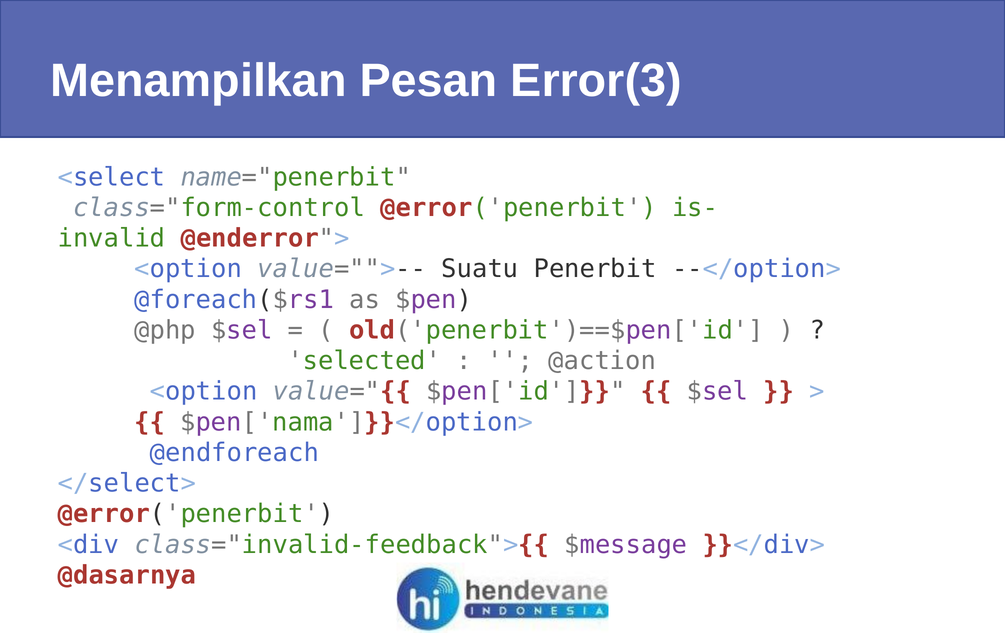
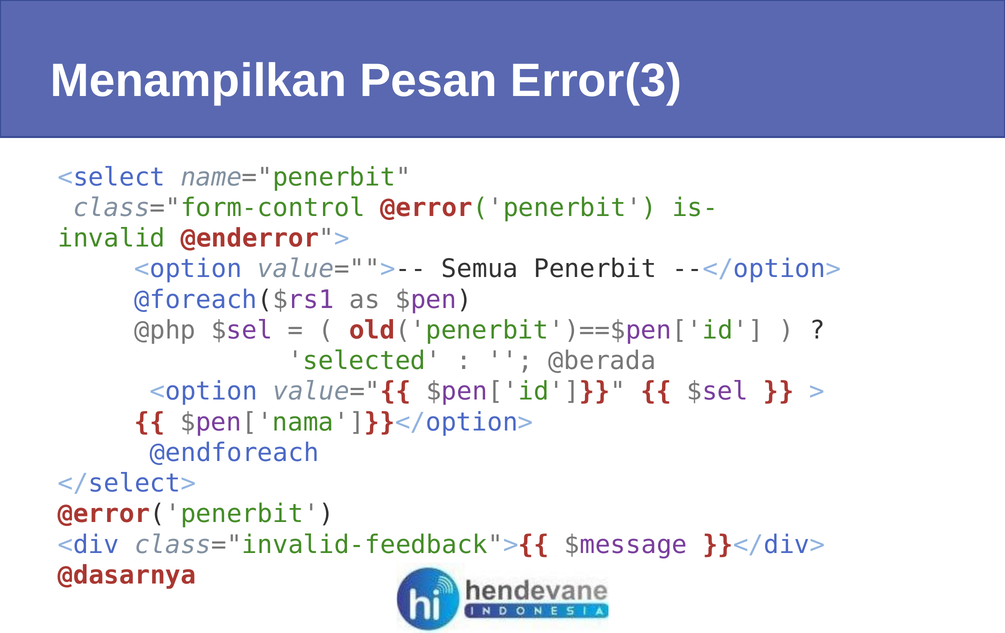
Suatu: Suatu -> Semua (480, 269)
@action: @action -> @berada (602, 361)
